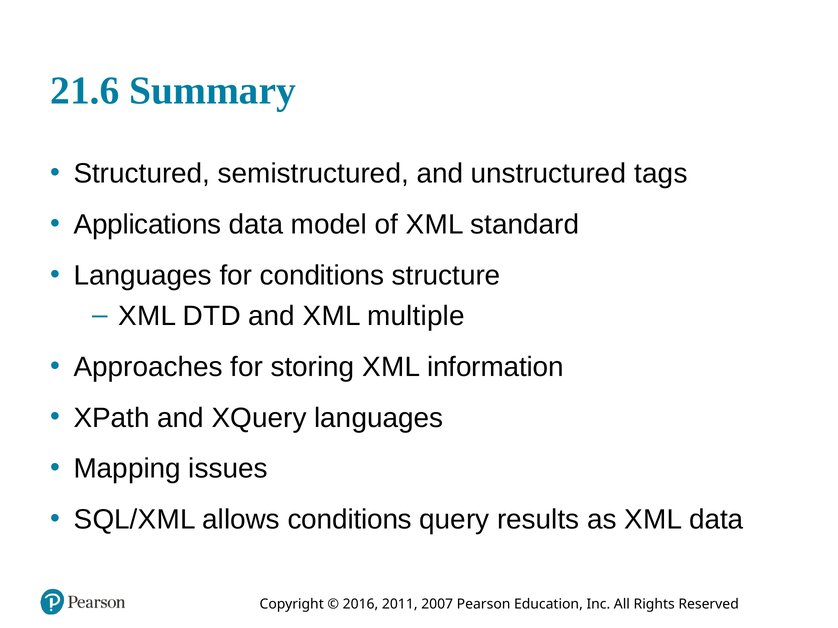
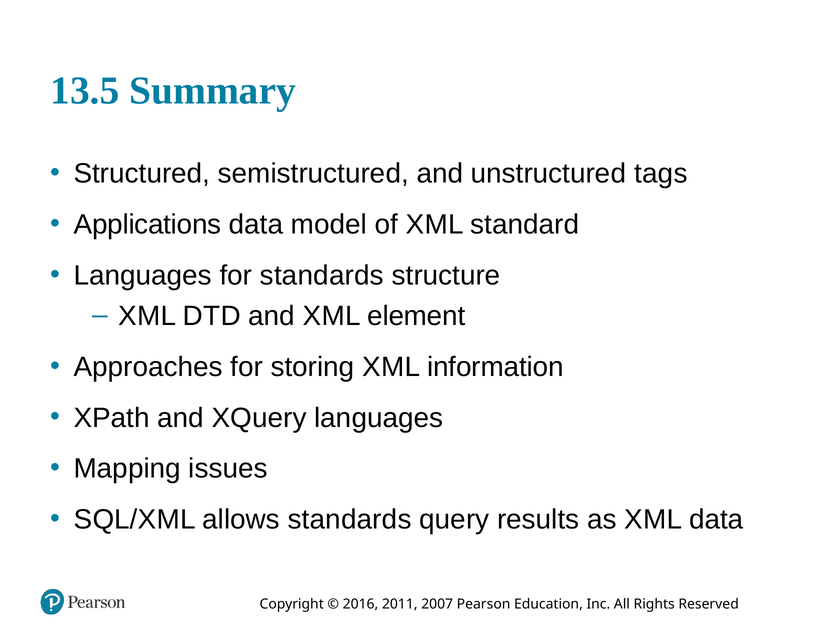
21.6: 21.6 -> 13.5 (85, 91)
for conditions: conditions -> standards (322, 276)
multiple: multiple -> element (416, 316)
allows conditions: conditions -> standards (350, 520)
